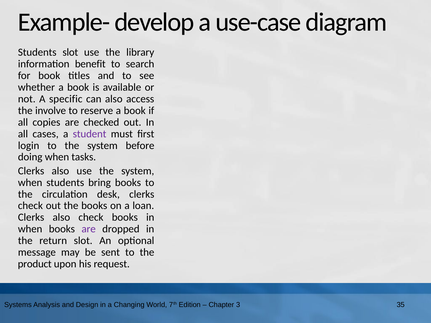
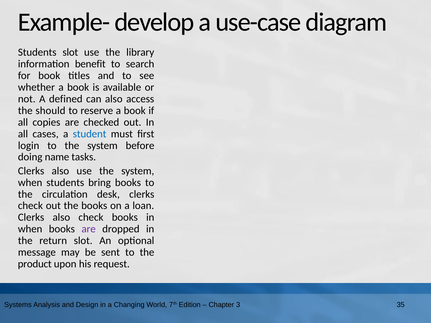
specific: specific -> defined (66, 99)
involve: involve -> should (50, 111)
student colour: purple -> blue (90, 134)
doing when: when -> name (57, 157)
